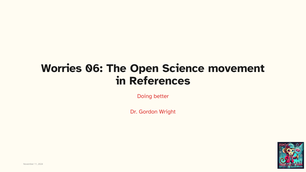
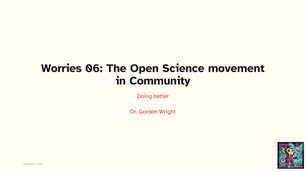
References: References -> Community (160, 81)
